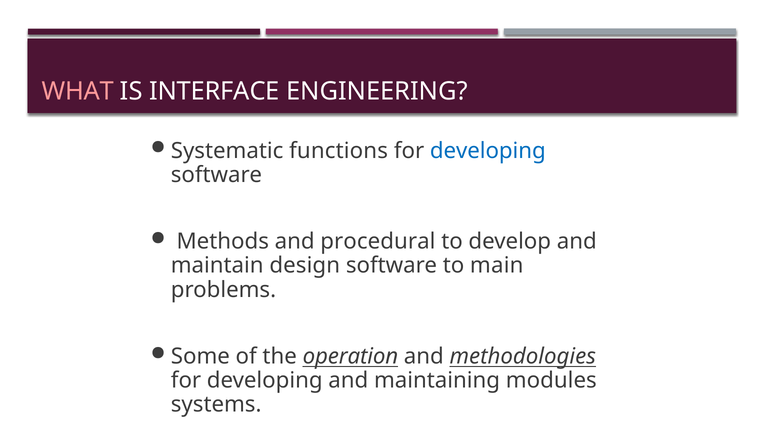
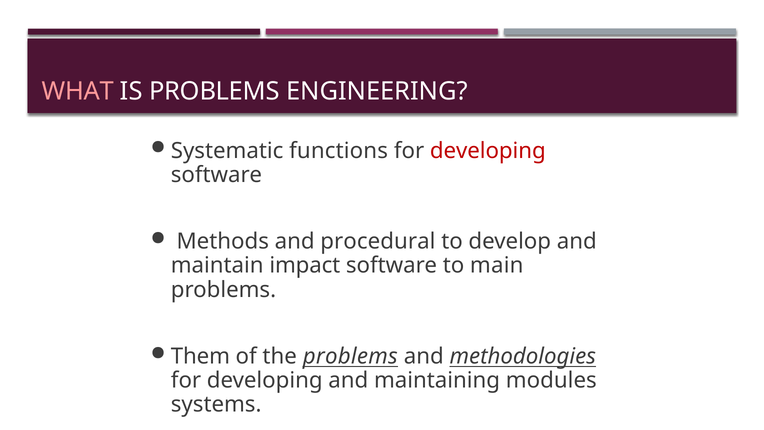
IS INTERFACE: INTERFACE -> PROBLEMS (214, 91)
developing colour: blue -> red (488, 151)
design: design -> impact (305, 265)
Some: Some -> Them (200, 356)
the operation: operation -> problems (350, 356)
